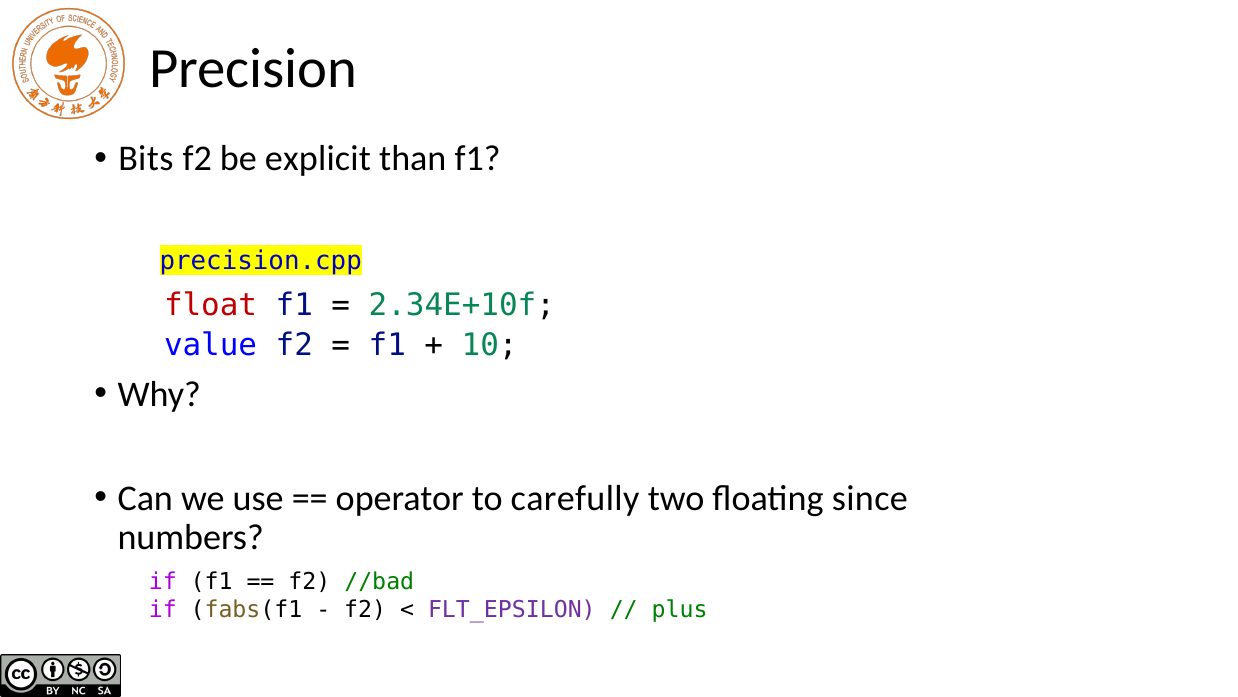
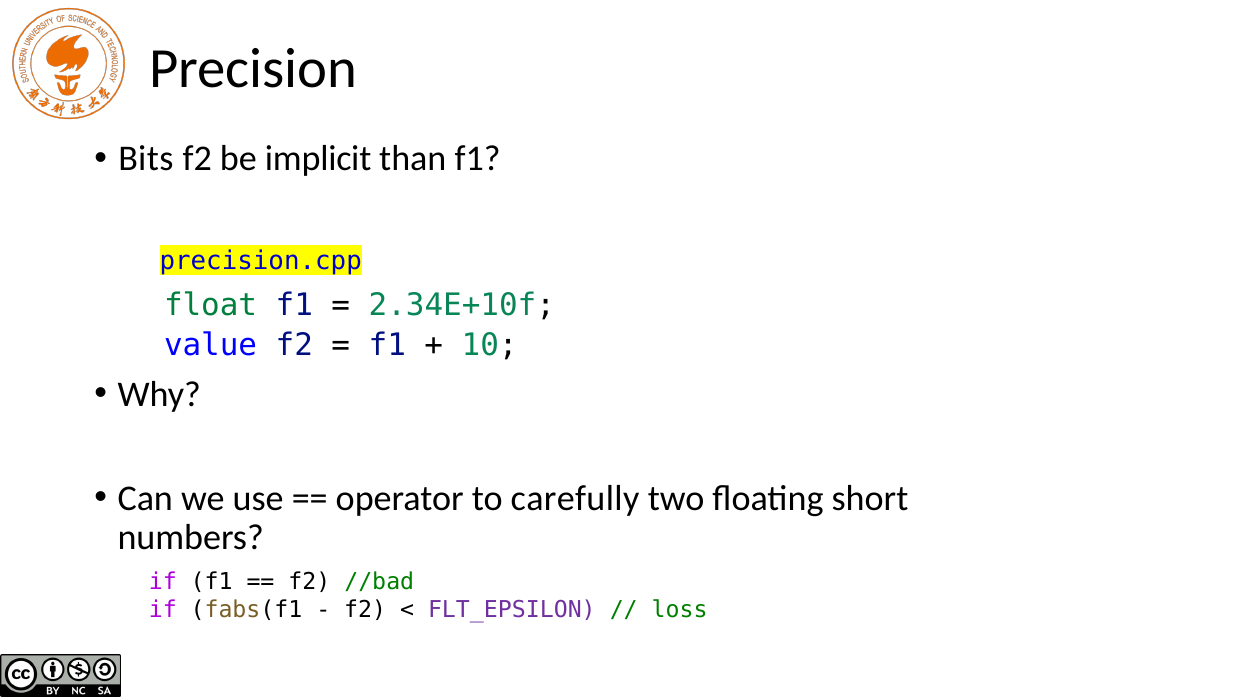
explicit: explicit -> implicit (318, 159)
float colour: red -> green (211, 305)
since: since -> short (870, 498)
plus: plus -> loss (680, 610)
